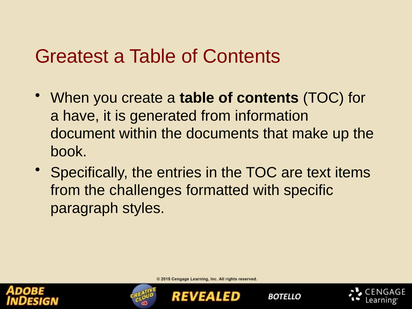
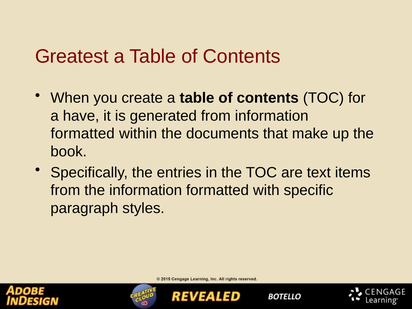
document: document -> formatted (83, 134)
the challenges: challenges -> information (146, 190)
